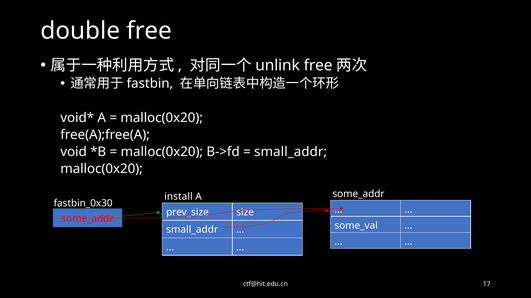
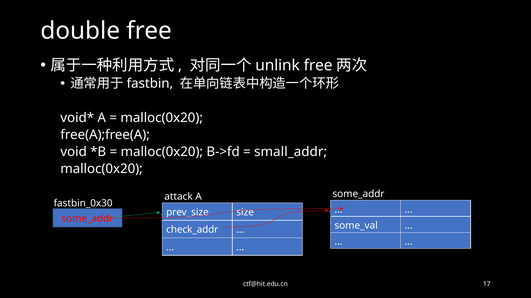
install: install -> attack (179, 197)
small_addr: small_addr -> check_addr (192, 230)
